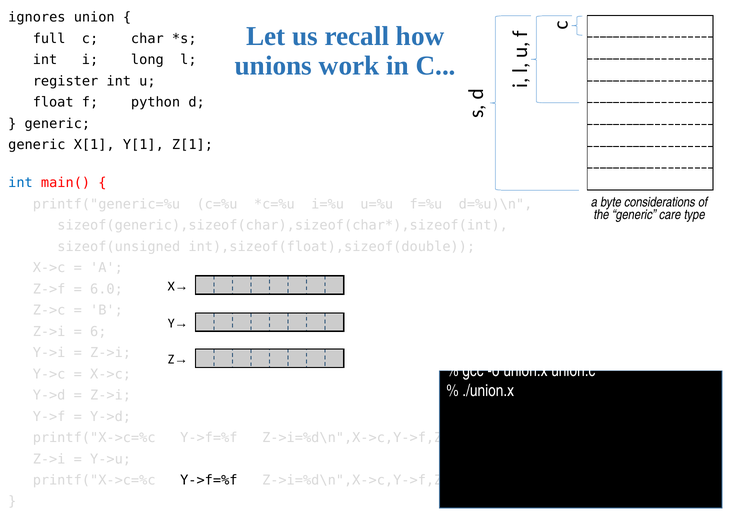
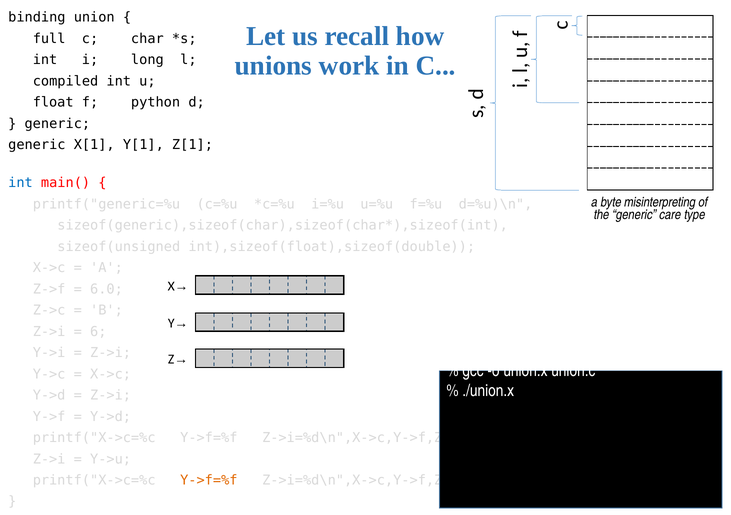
ignores: ignores -> binding (37, 17)
register: register -> compiled (66, 81)
considerations: considerations -> misinterpreting (660, 202)
Y->f=%f colour: black -> orange (209, 480)
